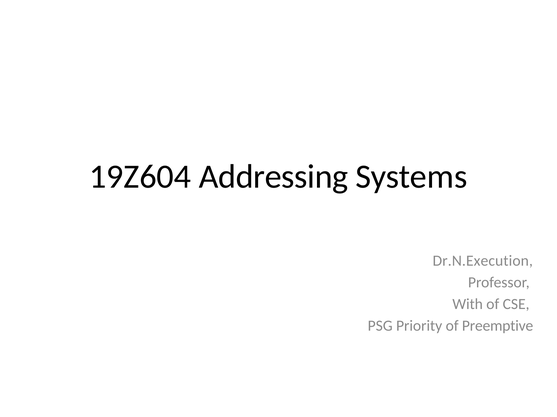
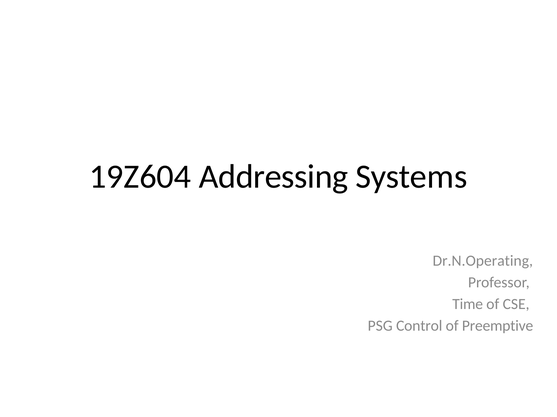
Dr.N.Execution: Dr.N.Execution -> Dr.N.Operating (483, 261)
With: With -> Time (468, 305)
Priority: Priority -> Control (419, 326)
